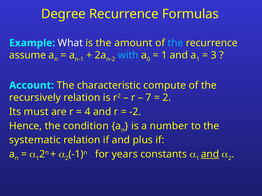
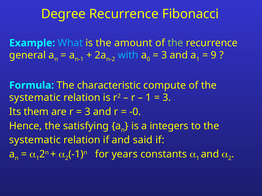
Formulas: Formulas -> Fibonacci (190, 14)
What colour: white -> light blue (70, 43)
the colour: light blue -> light green (175, 43)
assume: assume -> general (28, 55)
1: 1 -> 3 (164, 55)
3: 3 -> 9 (214, 55)
Account: Account -> Formula (32, 86)
recursively: recursively -> systematic (35, 98)
7: 7 -> 1 (149, 98)
2: 2 -> 3 (167, 98)
must: must -> them (36, 112)
4: 4 -> 3 (88, 112)
-2: -2 -> -0 (135, 112)
condition: condition -> satisfying (86, 126)
number: number -> integers (169, 126)
plus: plus -> said (143, 140)
and underline: present -> none (210, 155)
